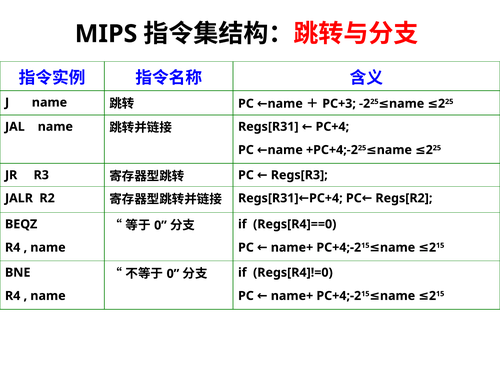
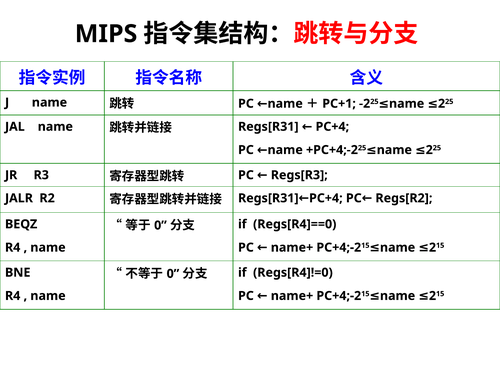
PC+3: PC+3 -> PC+1 (339, 104)
